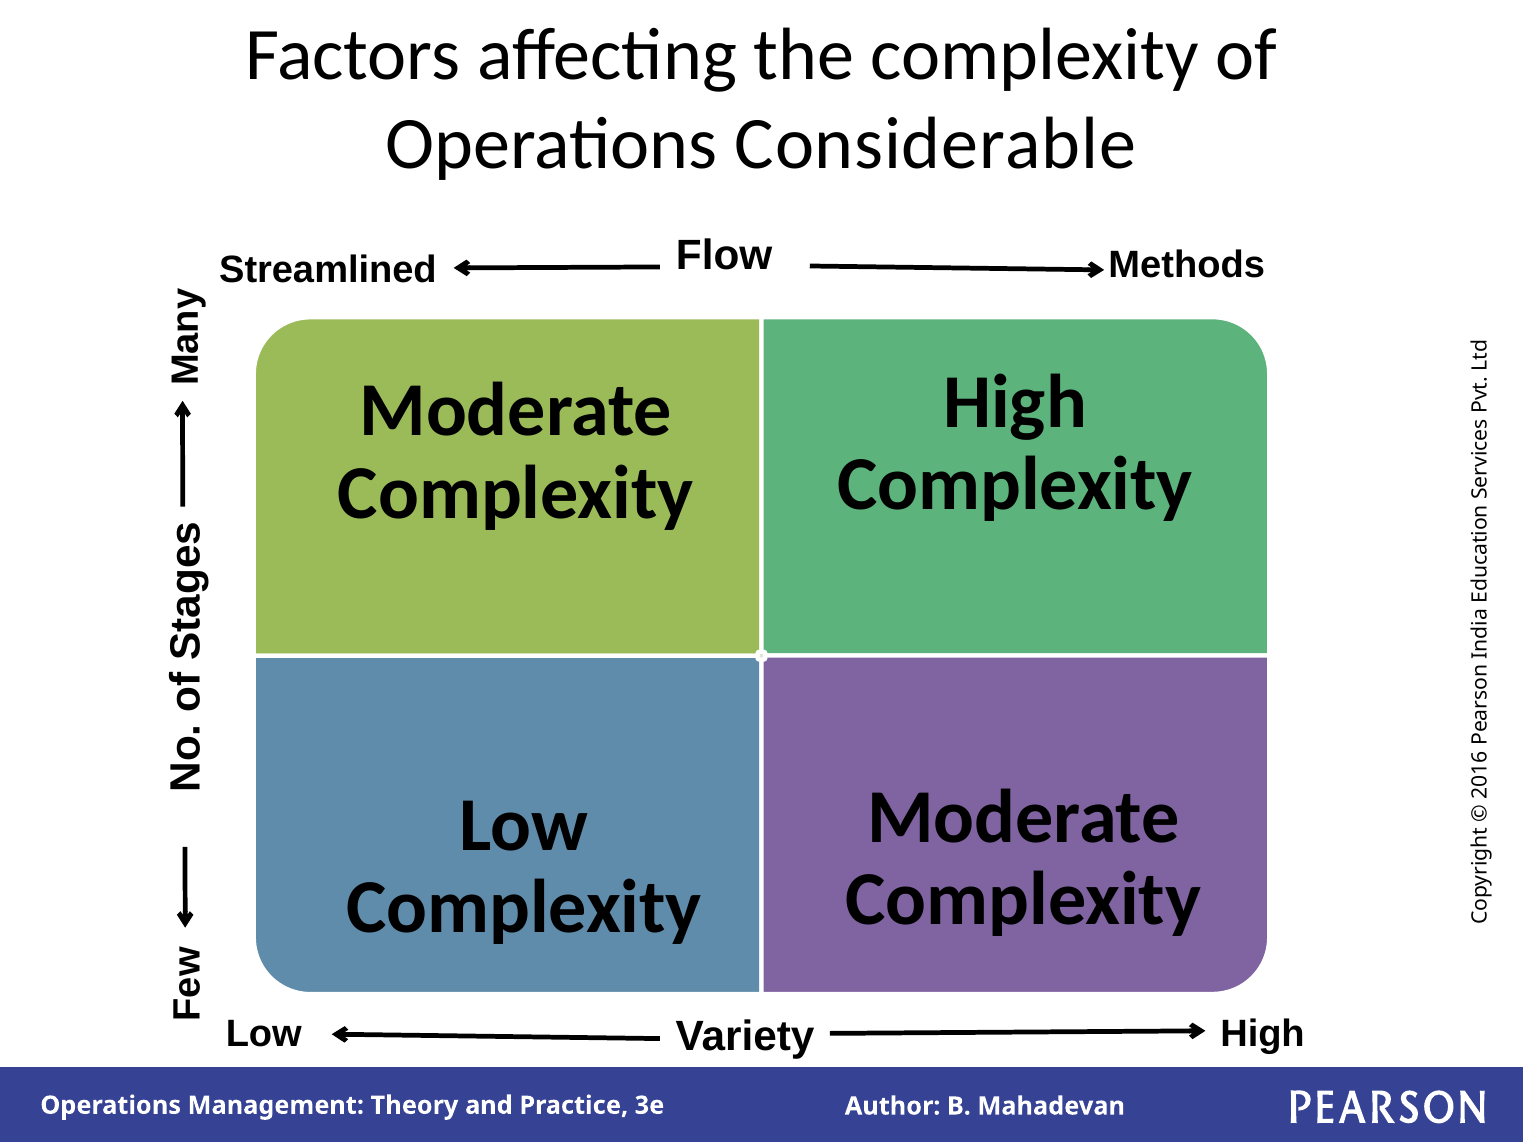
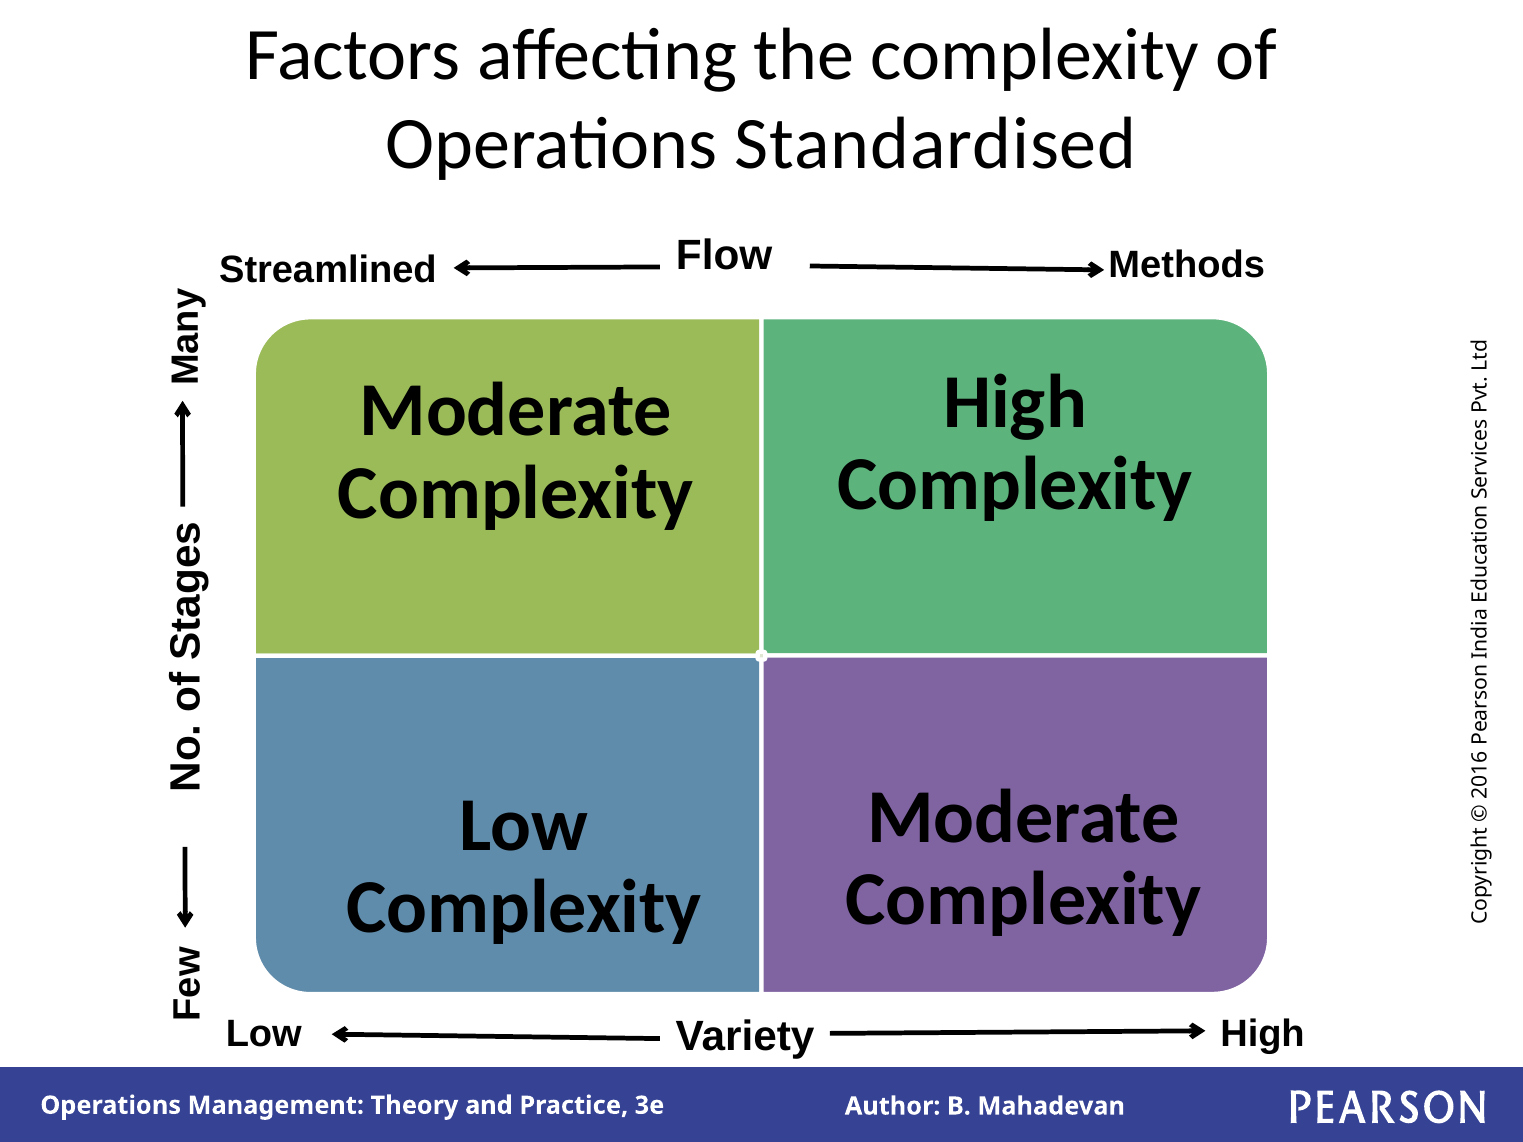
Considerable: Considerable -> Standardised (935, 144)
